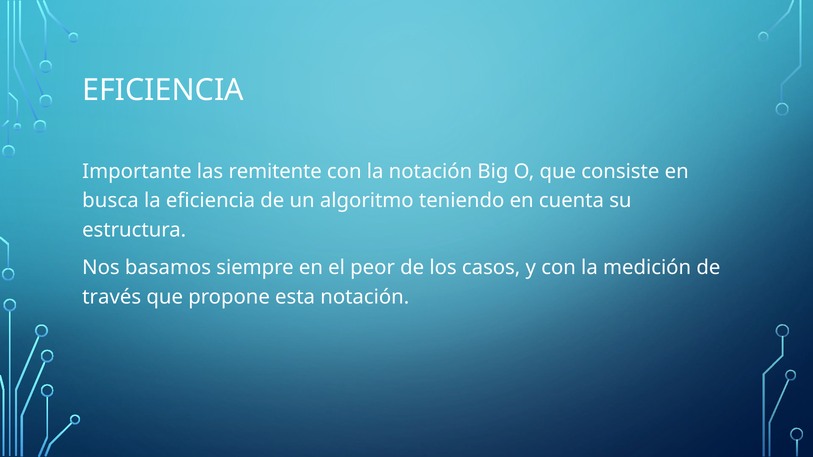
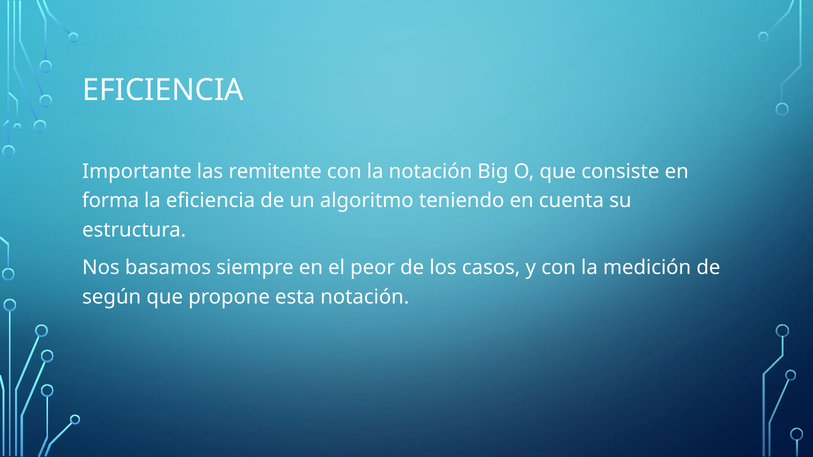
busca: busca -> forma (111, 201)
través: través -> según (112, 297)
